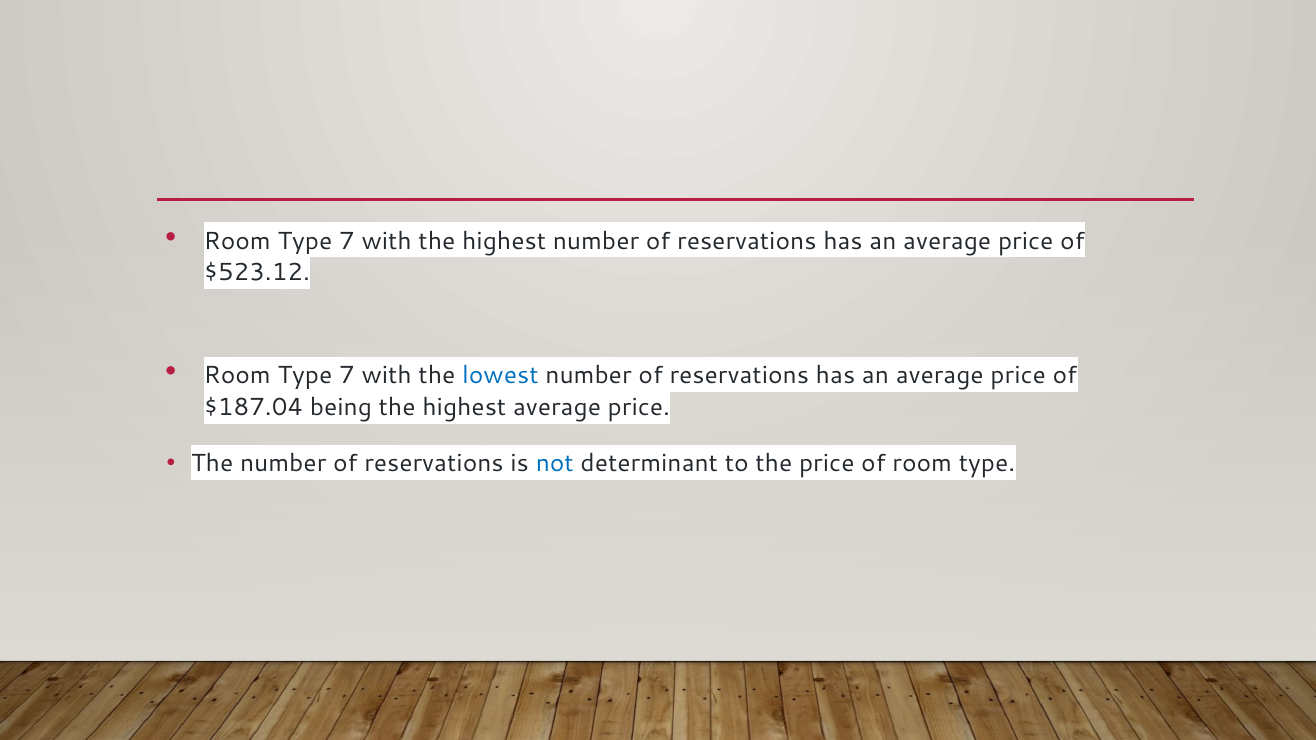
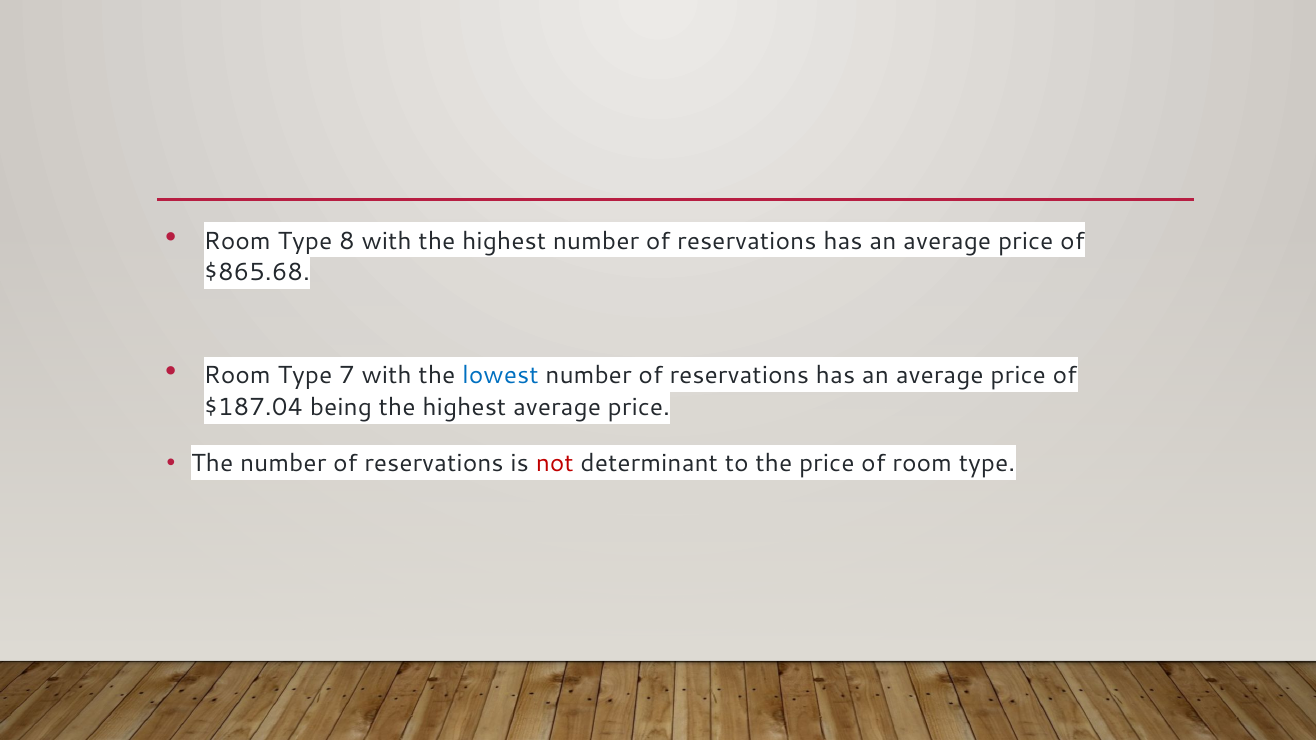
7: 7 -> 8 (347, 241)
$523.12: $523.12 -> $865.68 (257, 273)
not colour: blue -> red (555, 464)
